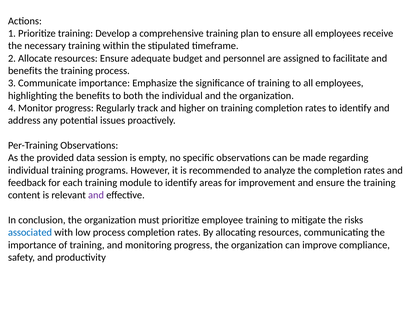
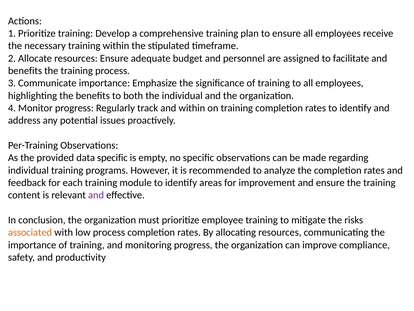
and higher: higher -> within (192, 108)
data session: session -> specific (112, 158)
associated colour: blue -> orange (30, 232)
